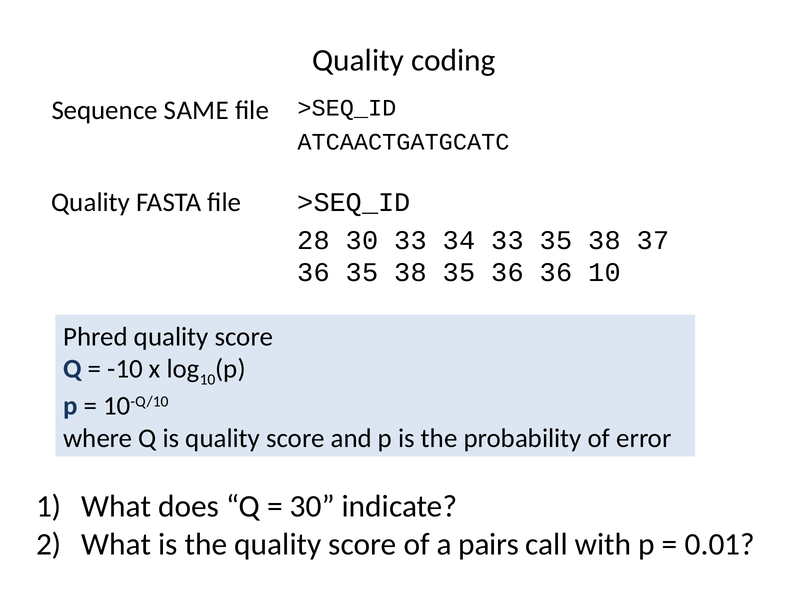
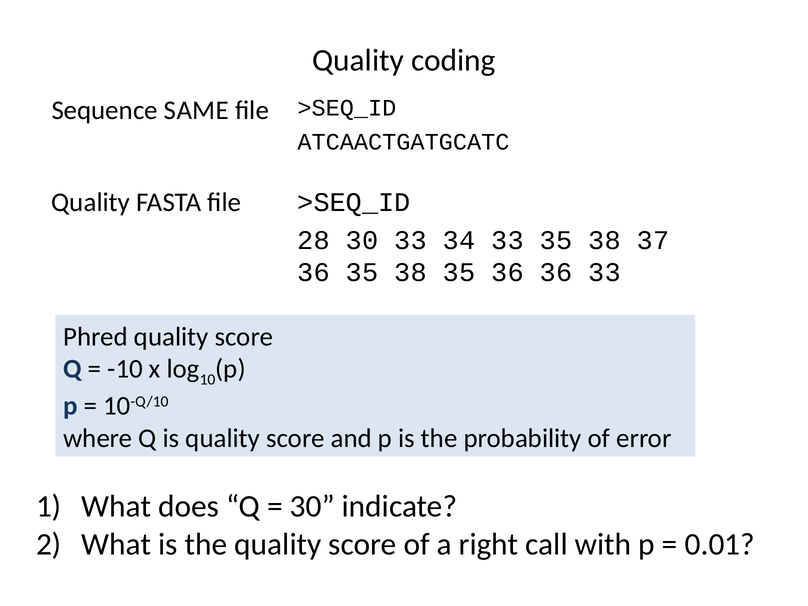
36 10: 10 -> 33 (605, 273)
pairs: pairs -> right (489, 544)
